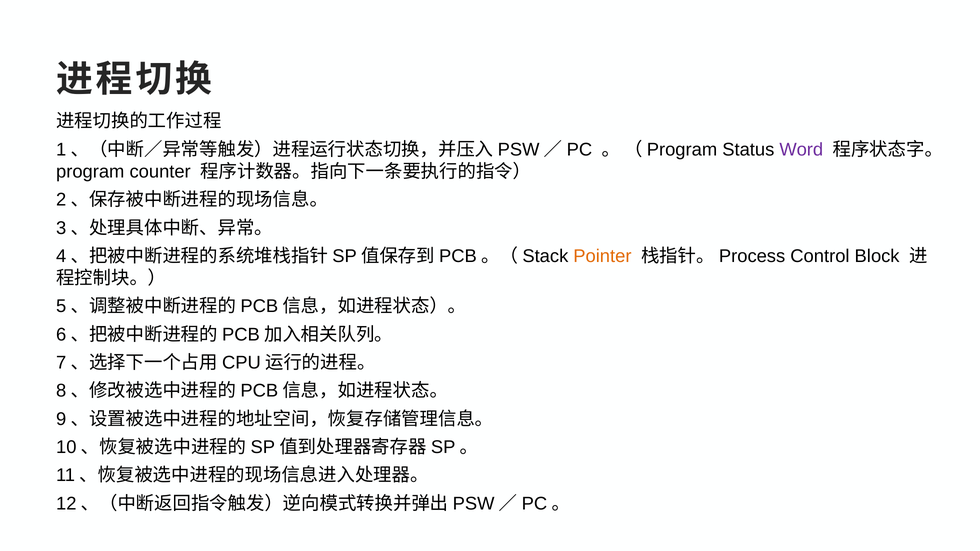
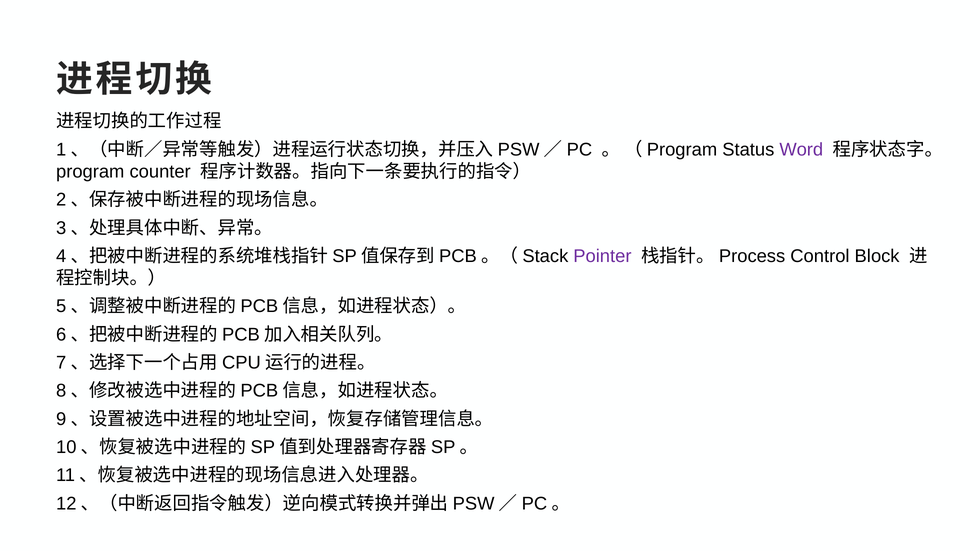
Pointer colour: orange -> purple (602, 256)
